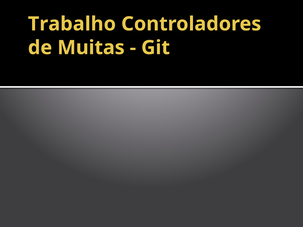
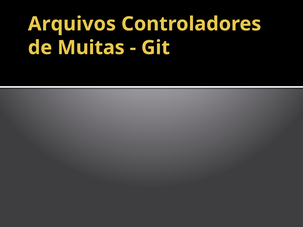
Trabalho: Trabalho -> Arquivos (72, 24)
